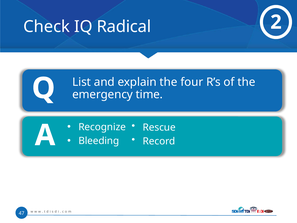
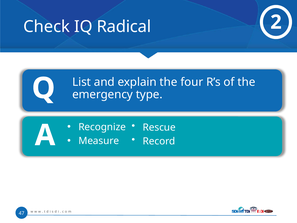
time: time -> type (149, 94)
Bleeding: Bleeding -> Measure (99, 141)
